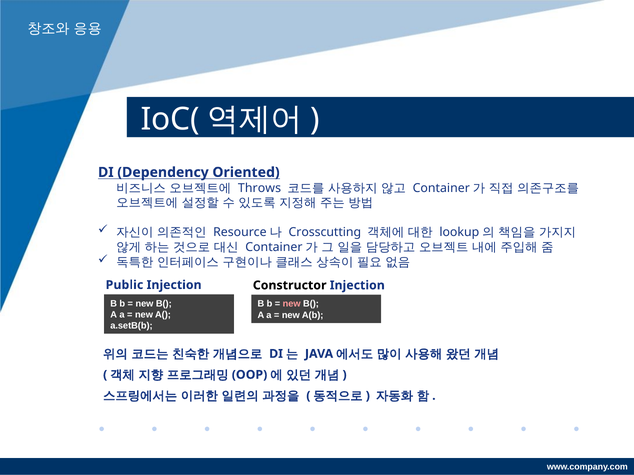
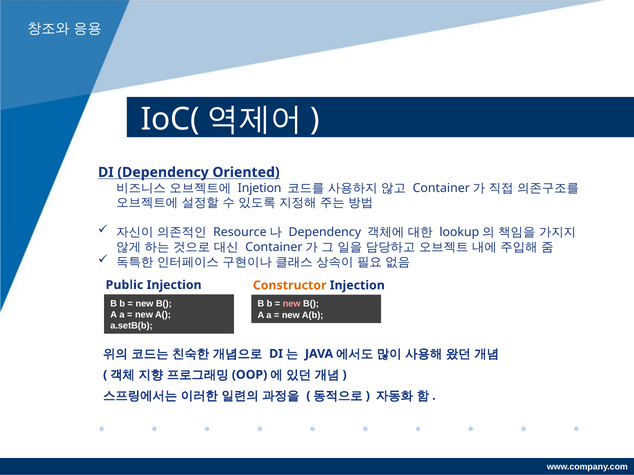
Throws: Throws -> Injetion (260, 188)
Crosscutting: Crosscutting -> Dependency (325, 233)
Constructor colour: black -> orange (290, 286)
